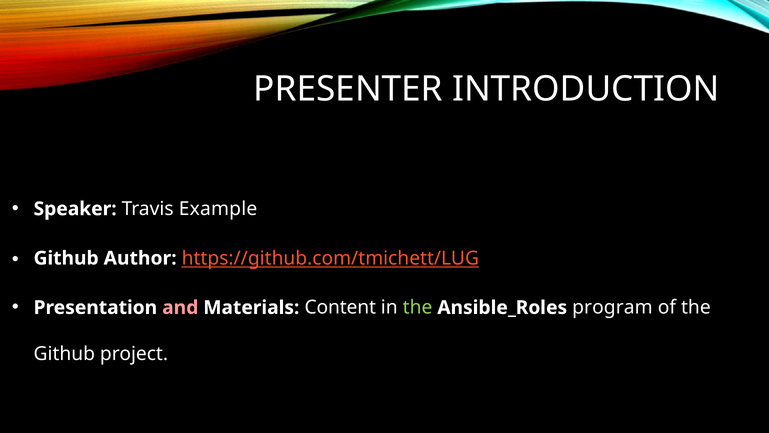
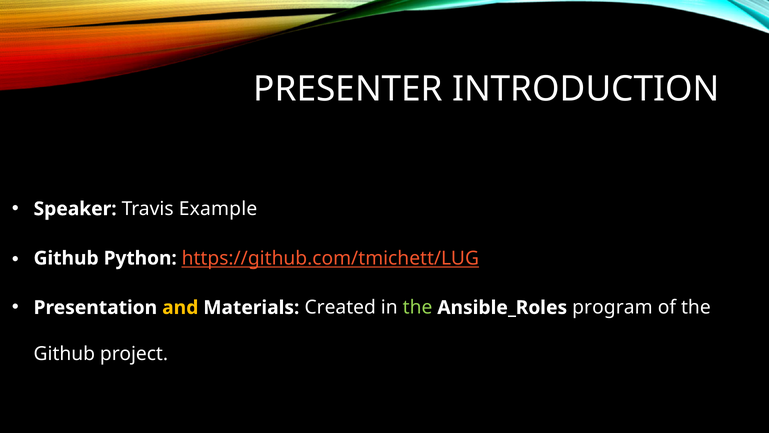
Author: Author -> Python (140, 258)
and colour: pink -> yellow (180, 307)
Content: Content -> Created (340, 307)
